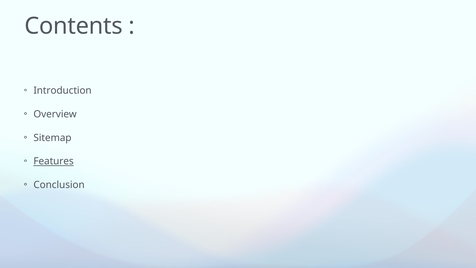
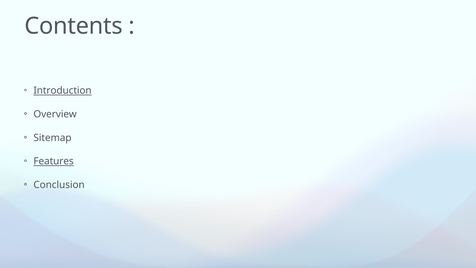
Introduction underline: none -> present (63, 91)
